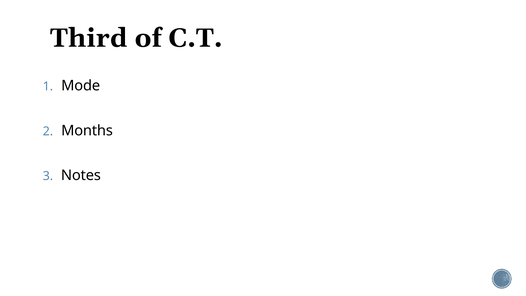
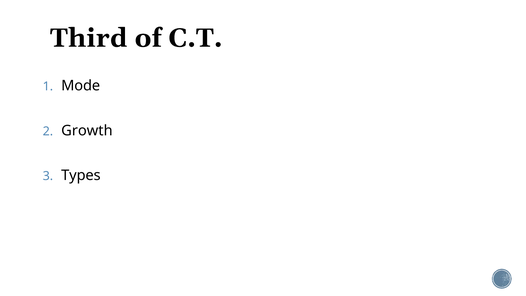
Months: Months -> Growth (87, 131)
Notes: Notes -> Types (81, 175)
